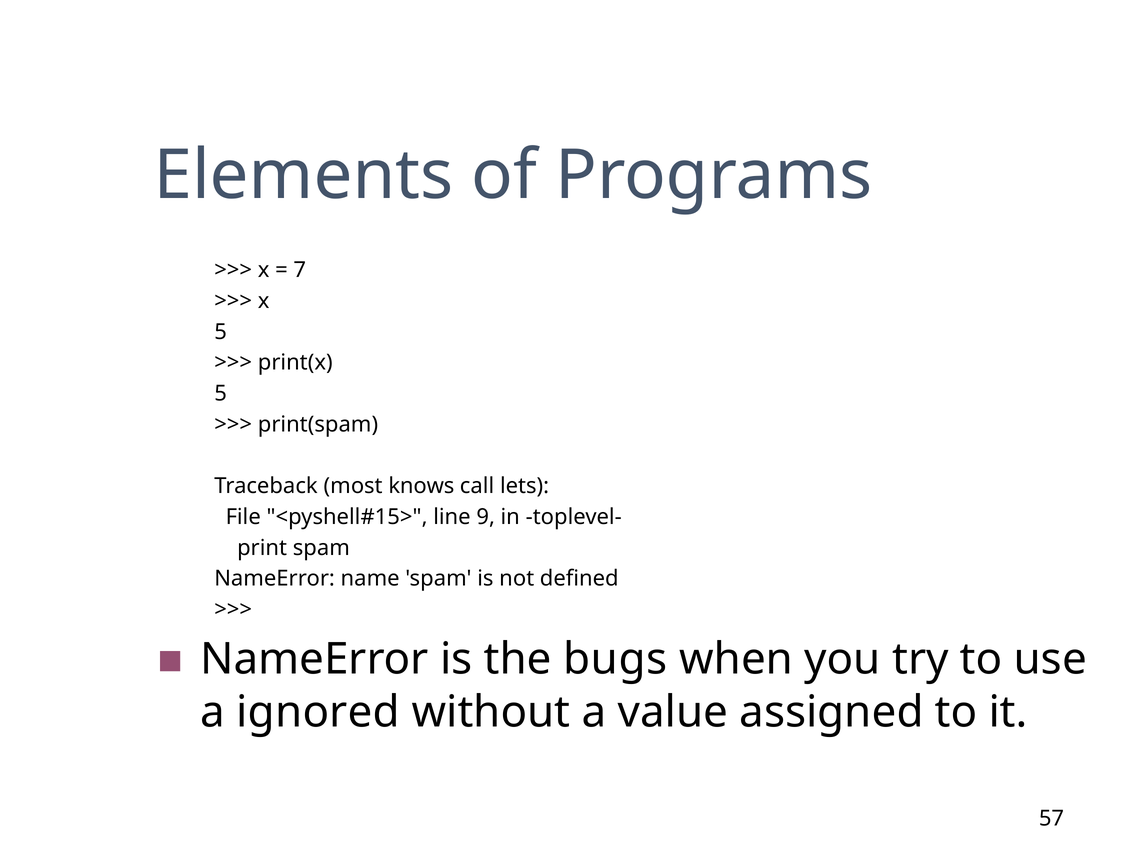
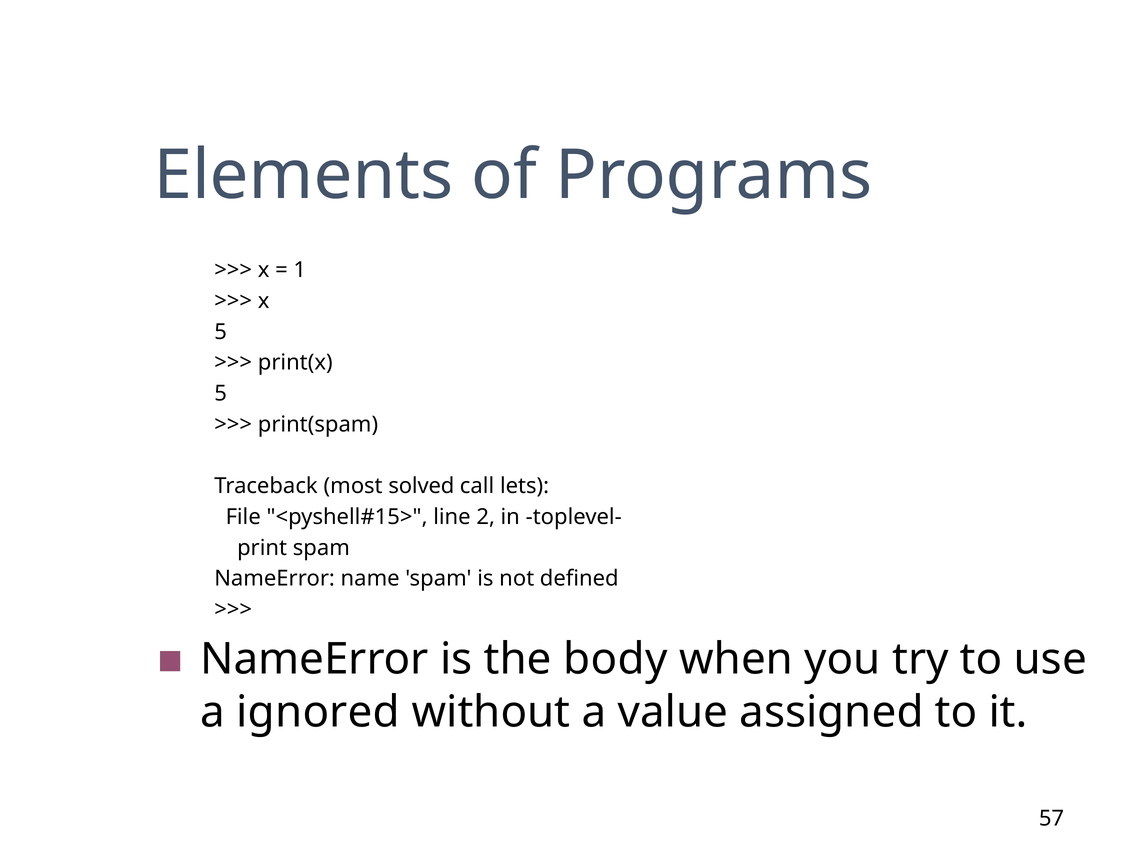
7: 7 -> 1 (300, 270)
knows: knows -> solved (421, 486)
9: 9 -> 2 (486, 517)
bugs: bugs -> body (615, 659)
